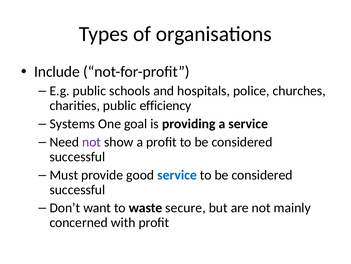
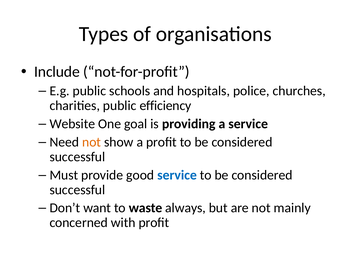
Systems: Systems -> Website (72, 124)
not colour: purple -> orange (92, 142)
secure: secure -> always (186, 207)
